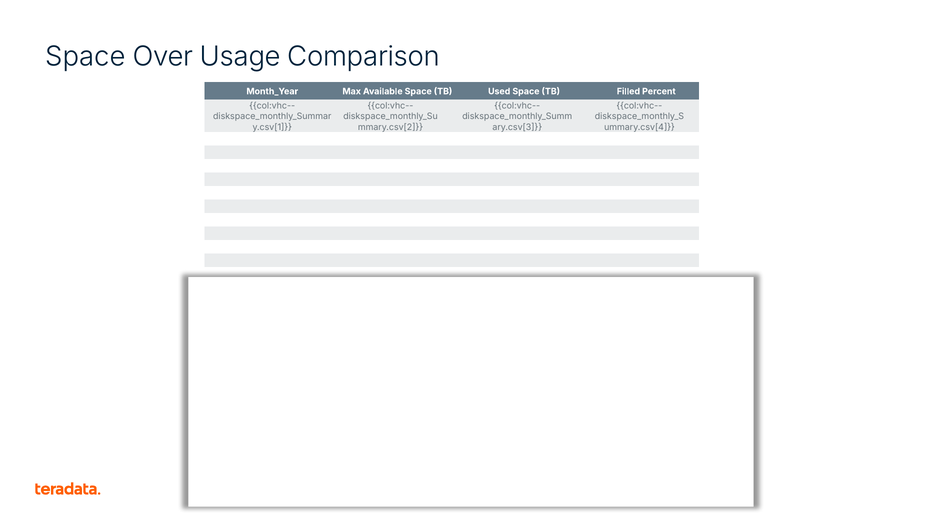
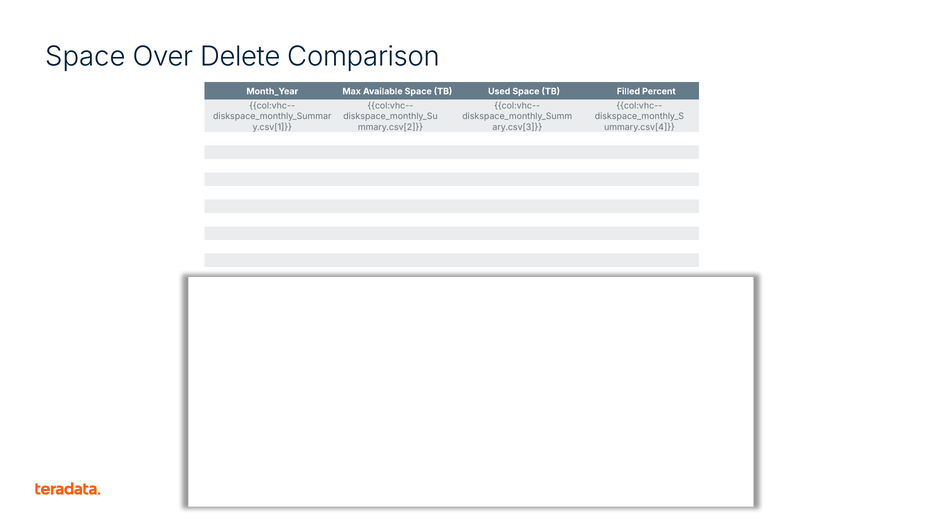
Usage: Usage -> Delete (240, 56)
